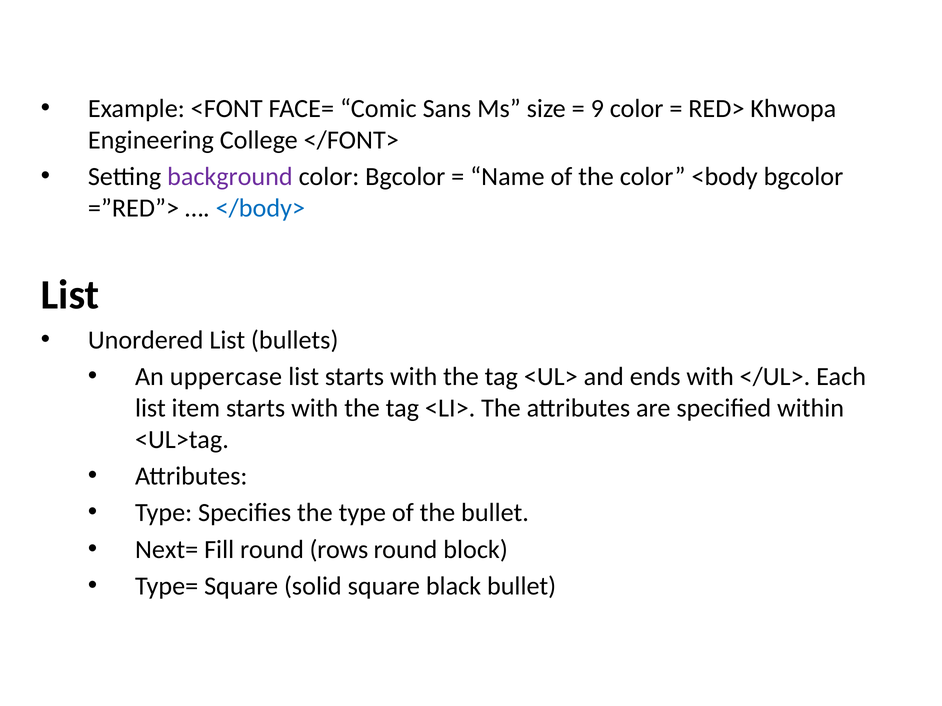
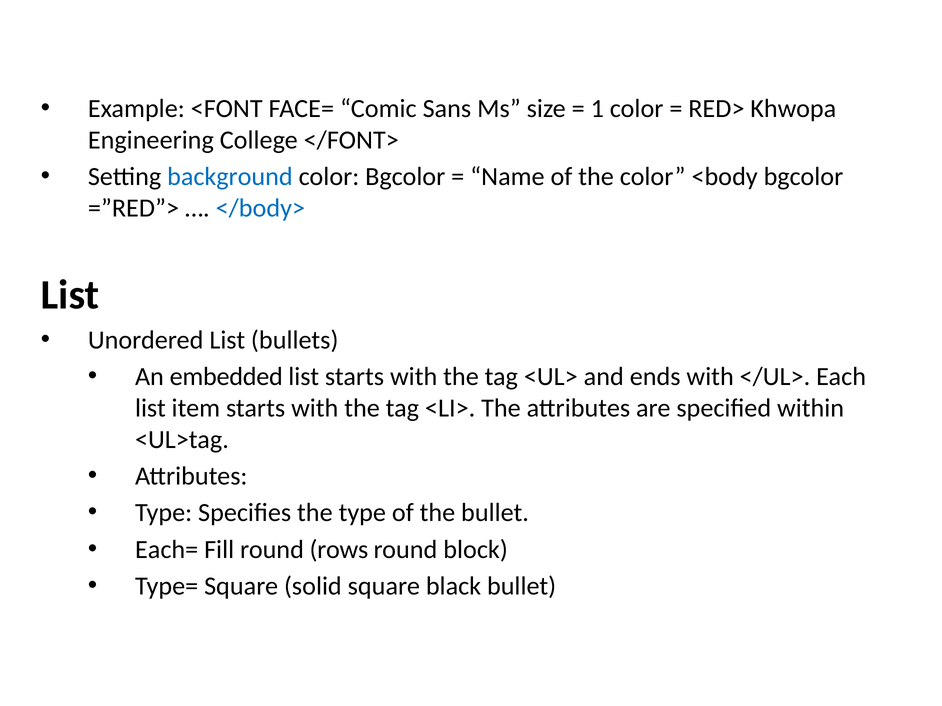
9: 9 -> 1 (597, 109)
background colour: purple -> blue (230, 177)
uppercase: uppercase -> embedded (226, 377)
Next=: Next= -> Each= (167, 550)
